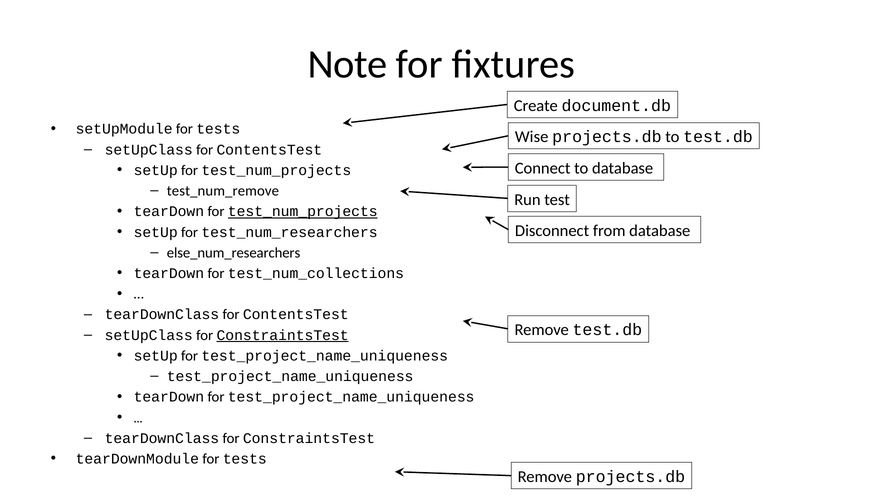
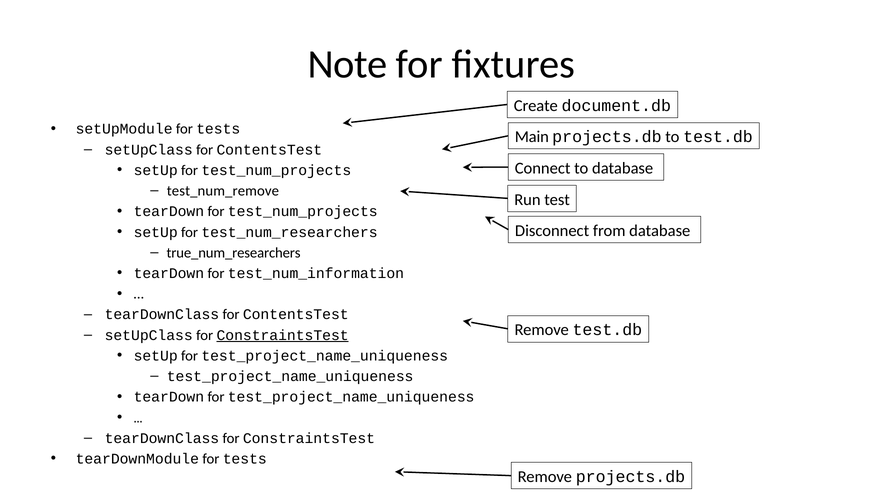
Wise: Wise -> Main (532, 137)
test_num_projects underline: present -> none (303, 212)
else_num_researchers: else_num_researchers -> true_num_researchers (234, 253)
test_num_collections: test_num_collections -> test_num_information (316, 274)
